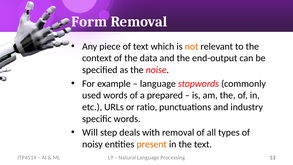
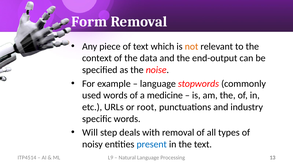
prepared: prepared -> medicine (165, 95)
ratio: ratio -> root (147, 107)
present colour: orange -> blue (152, 144)
